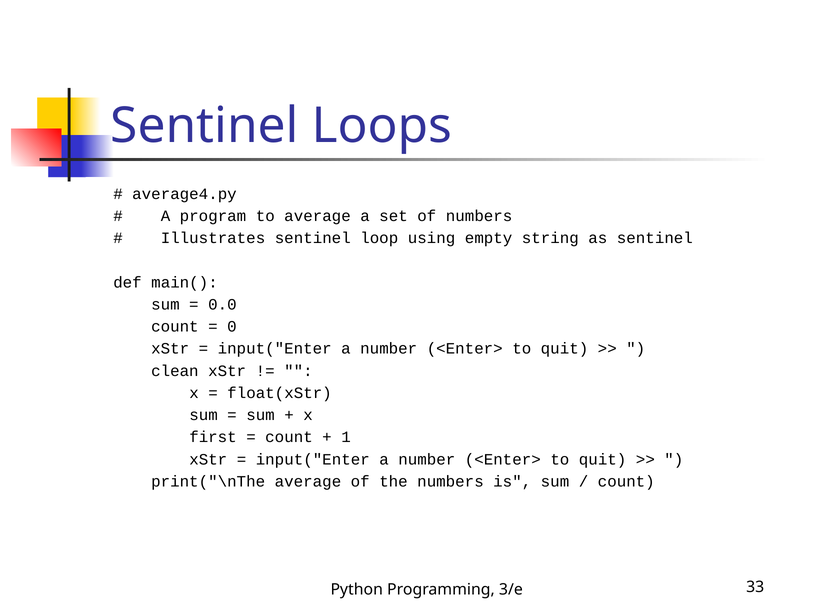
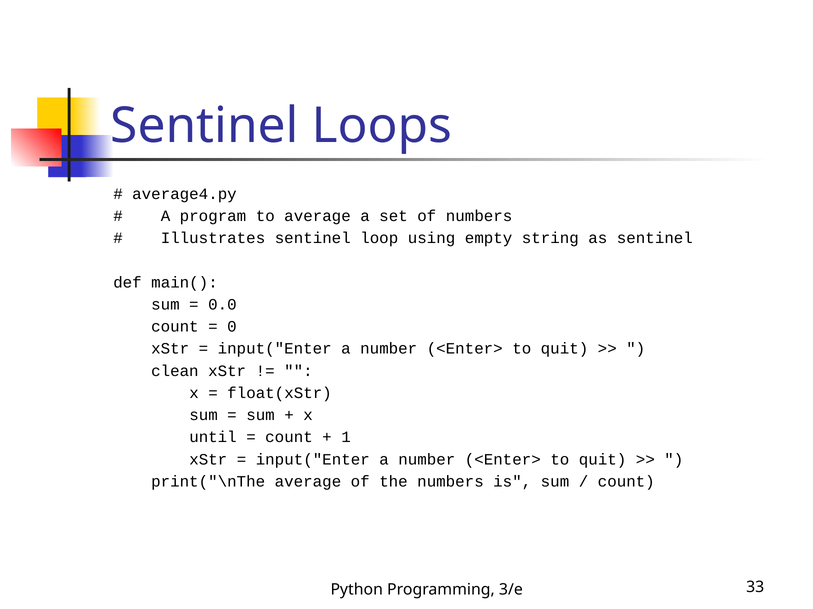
first: first -> until (213, 438)
